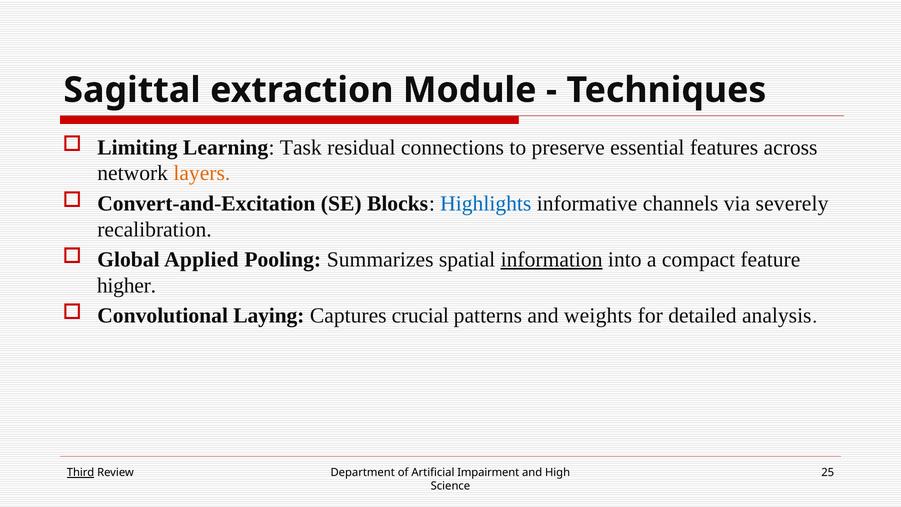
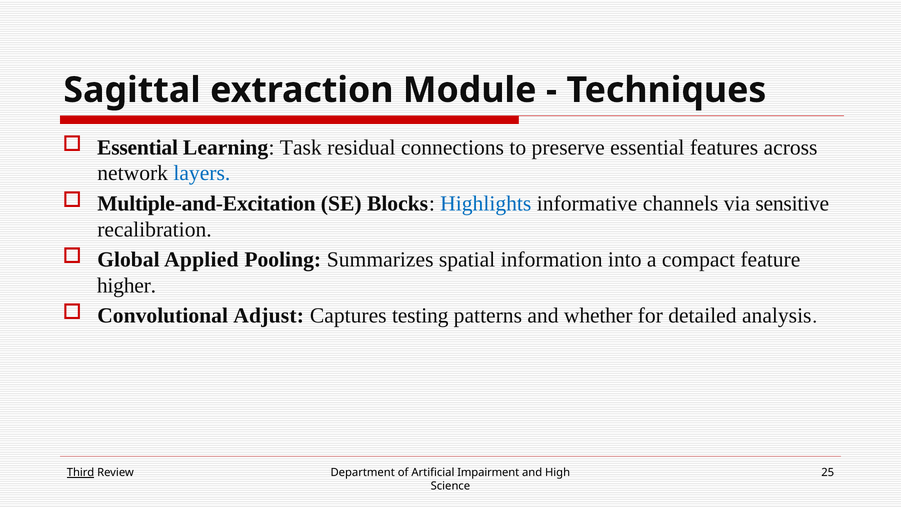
Limiting: Limiting -> Essential (138, 147)
layers colour: orange -> blue (202, 173)
Convert-and-Excitation: Convert-and-Excitation -> Multiple-and-Excitation (206, 203)
severely: severely -> sensitive (792, 203)
information underline: present -> none (552, 260)
Laying: Laying -> Adjust (269, 316)
crucial: crucial -> testing (420, 316)
weights: weights -> whether (598, 316)
